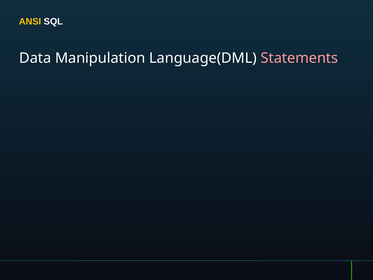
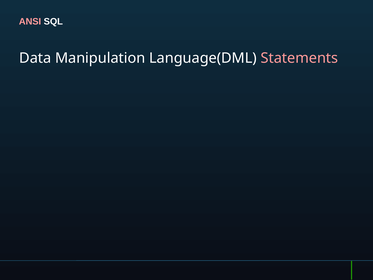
ANSI colour: yellow -> pink (30, 22)
